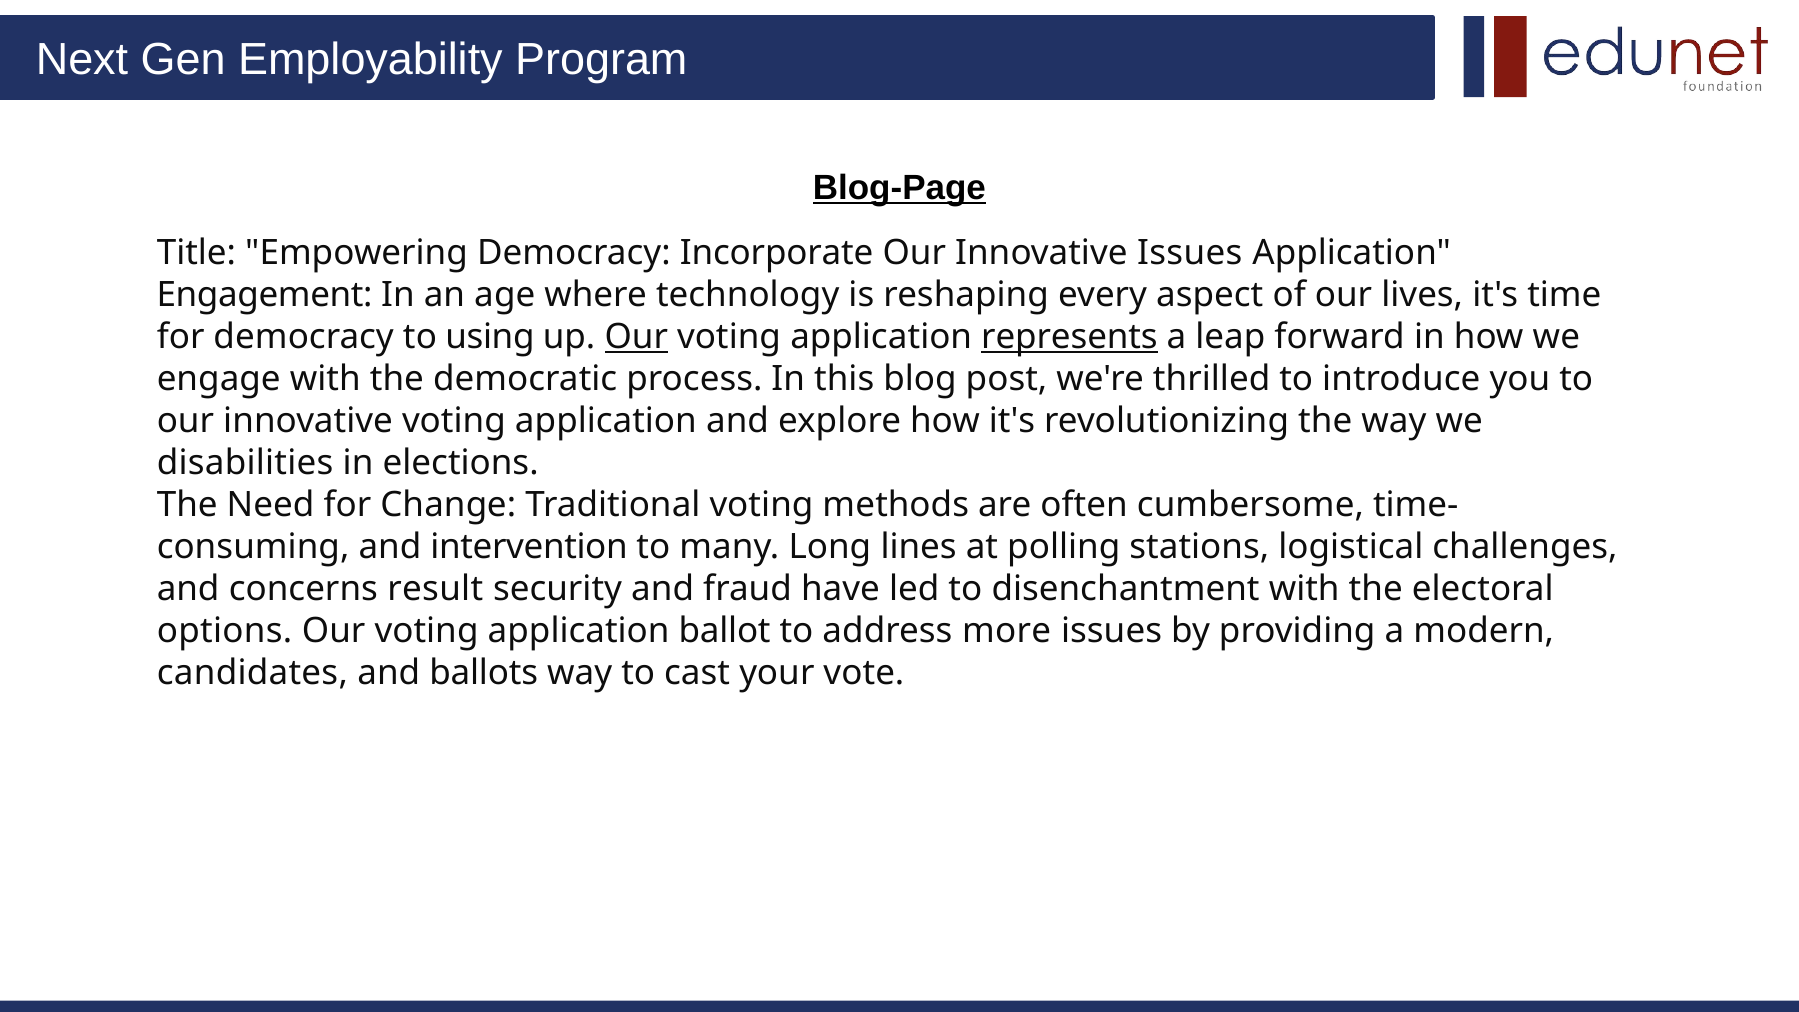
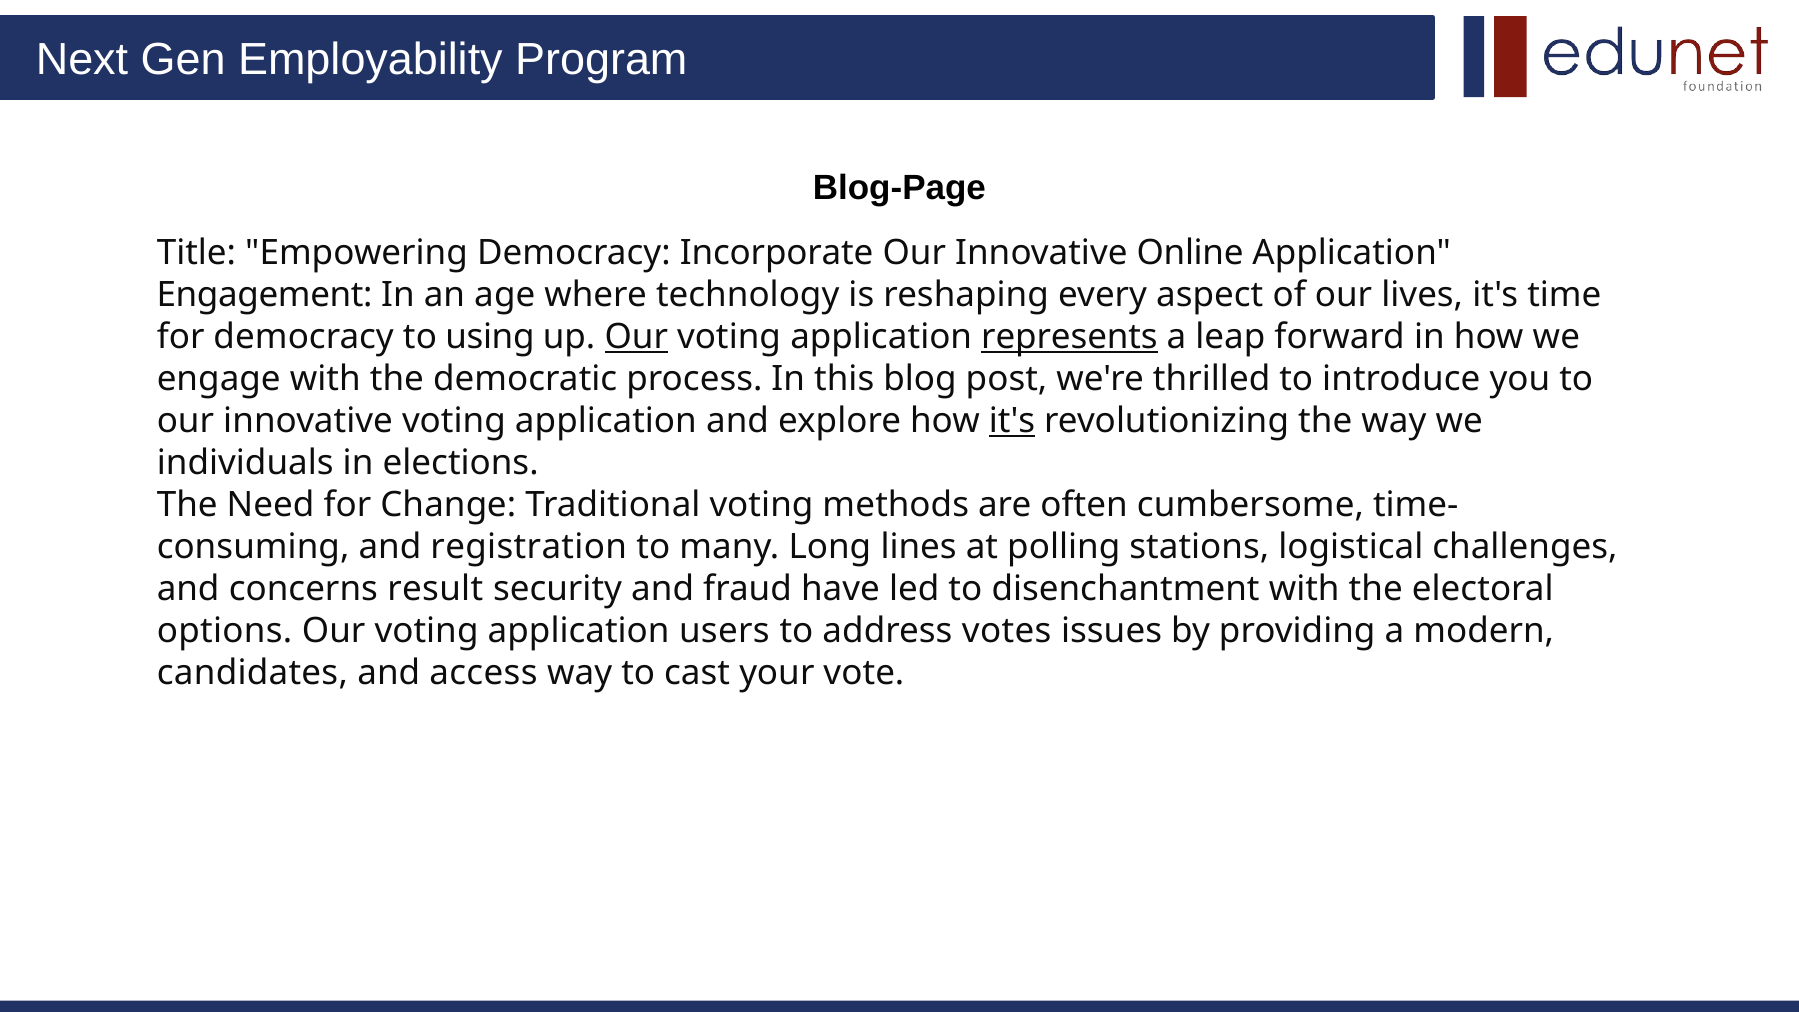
Blog-Page underline: present -> none (899, 188)
Innovative Issues: Issues -> Online (1190, 253)
it's underline: none -> present (1012, 421)
disabilities: disabilities -> individuals (245, 463)
intervention: intervention -> registration (529, 547)
ballot: ballot -> users (724, 631)
more: more -> votes (1007, 631)
ballots: ballots -> access (483, 673)
